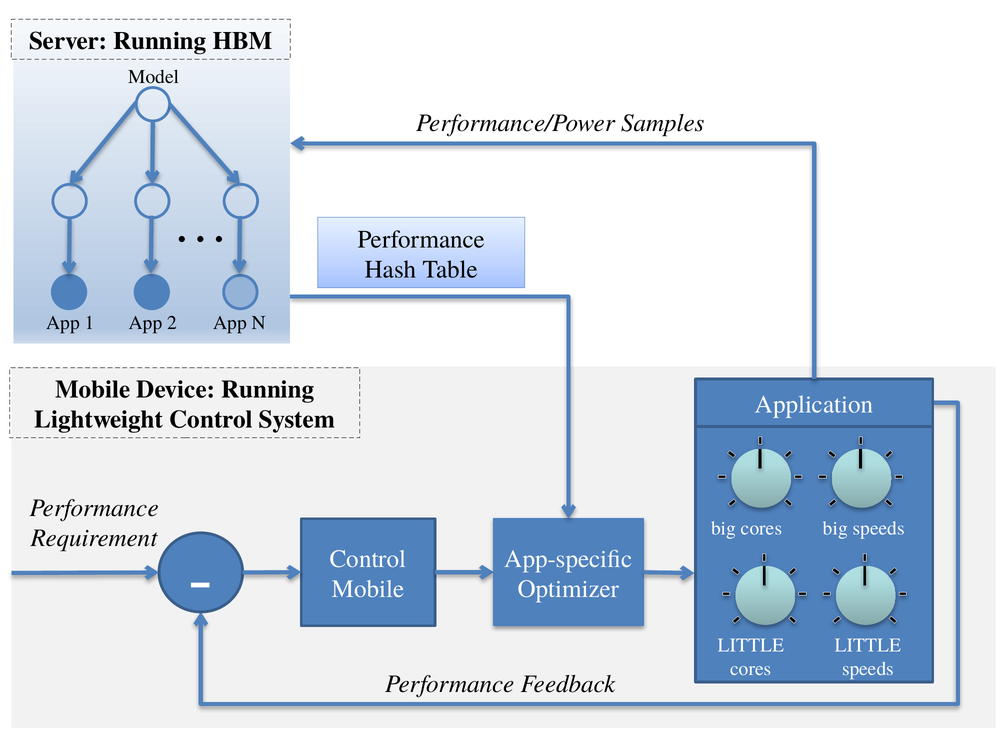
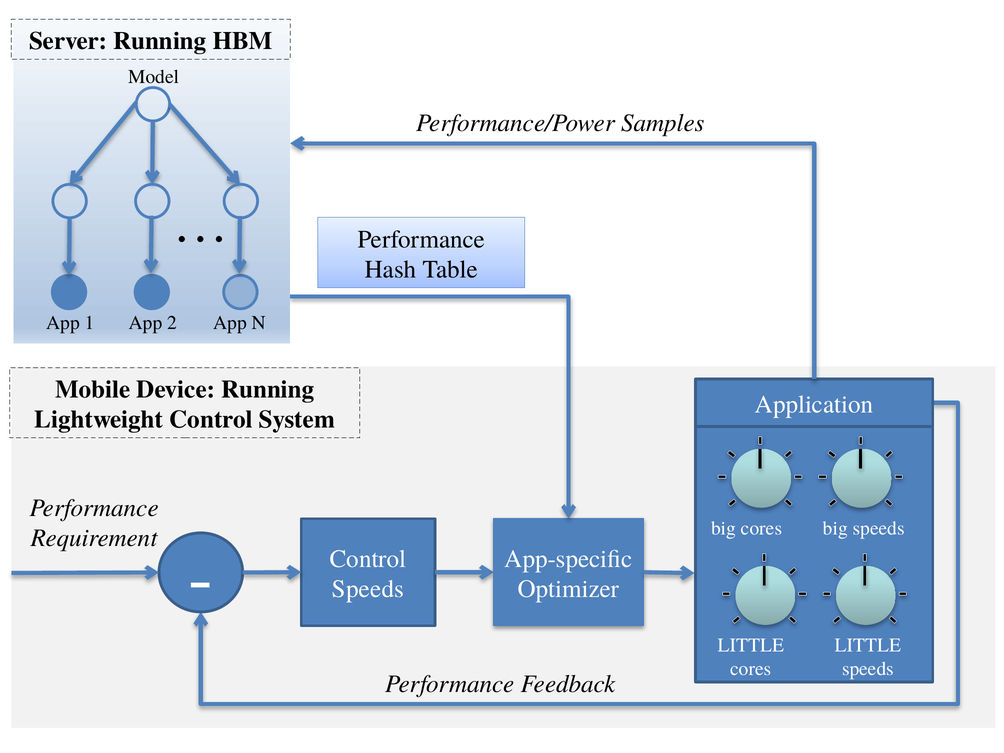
Mobile: Mobile -> Speeds (368, 589)
